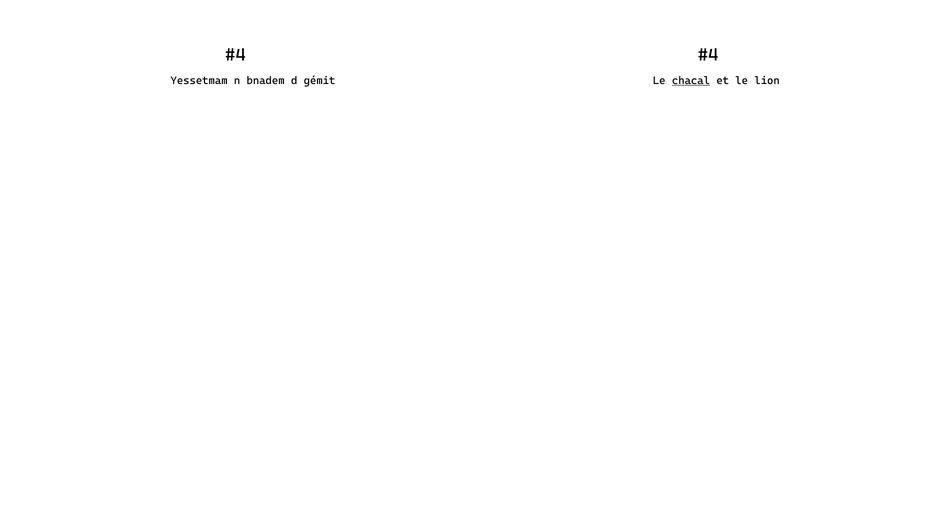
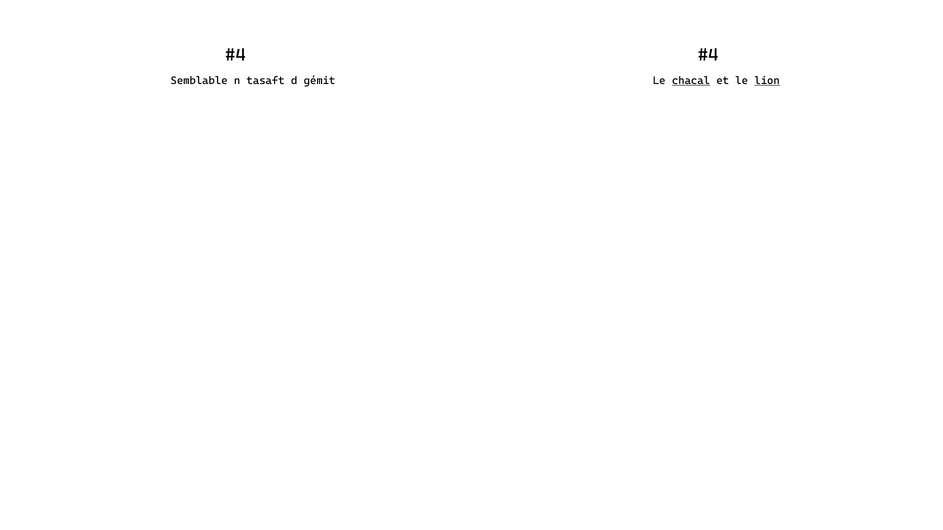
Yessetmam: Yessetmam -> Semblable (199, 81)
bnadem: bnadem -> tasaft (266, 81)
lion underline: none -> present (767, 81)
